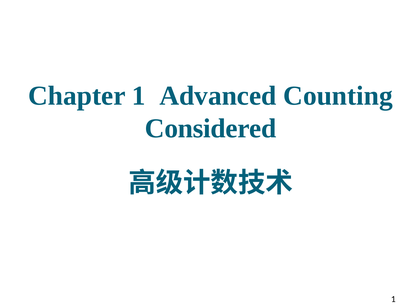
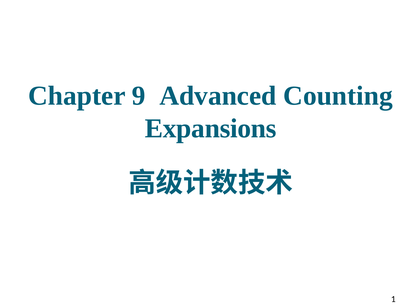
Chapter 1: 1 -> 9 (139, 96)
Considered: Considered -> Expansions (211, 129)
